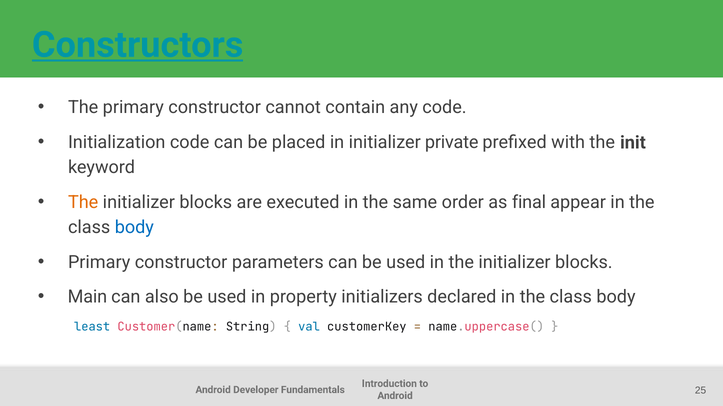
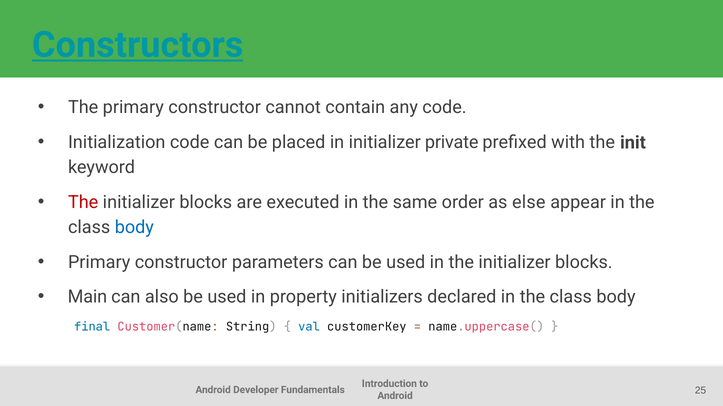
The colour: orange -> red (83, 203)
final: final -> else (529, 203)
least: least -> final (92, 327)
